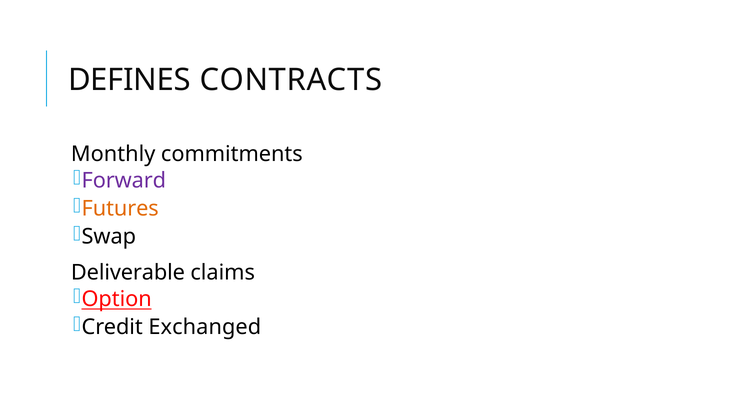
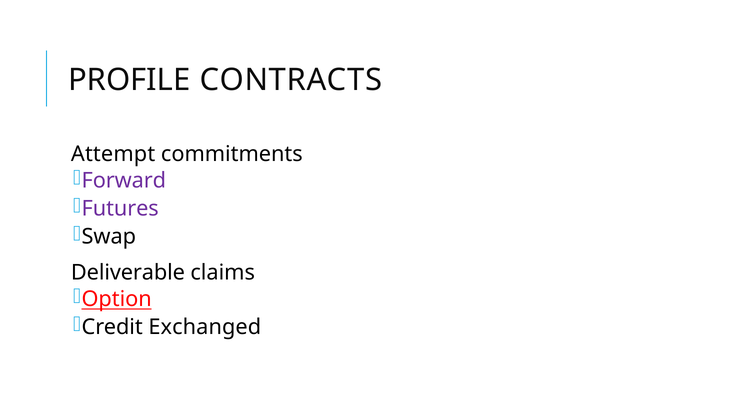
DEFINES: DEFINES -> PROFILE (129, 80)
Monthly: Monthly -> Attempt (113, 154)
Futures colour: orange -> purple (120, 209)
